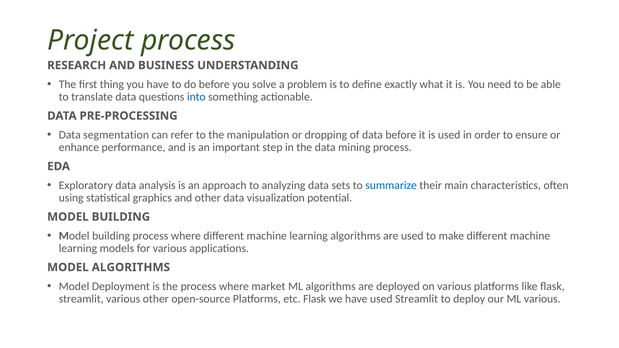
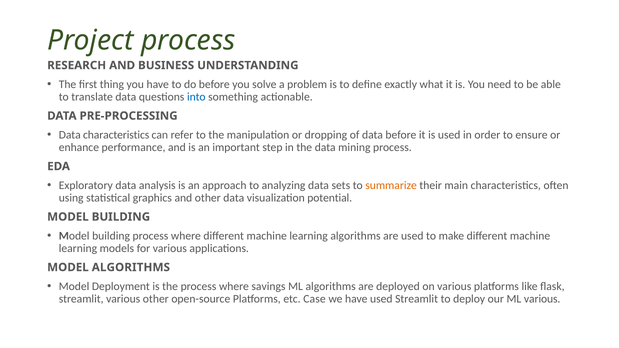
Data segmentation: segmentation -> characteristics (116, 135)
summarize colour: blue -> orange (391, 185)
market: market -> savings (268, 286)
etc Flask: Flask -> Case (315, 299)
